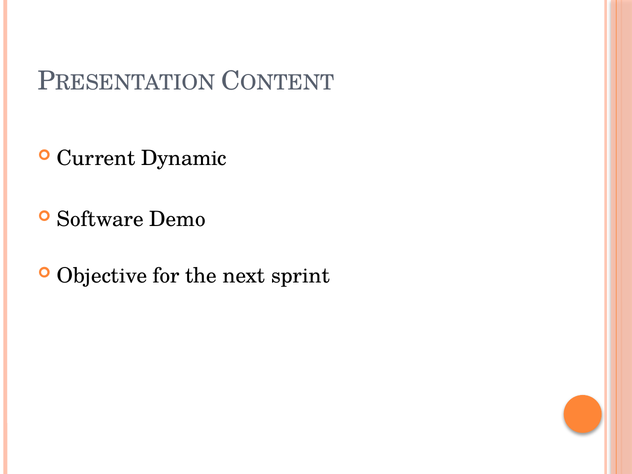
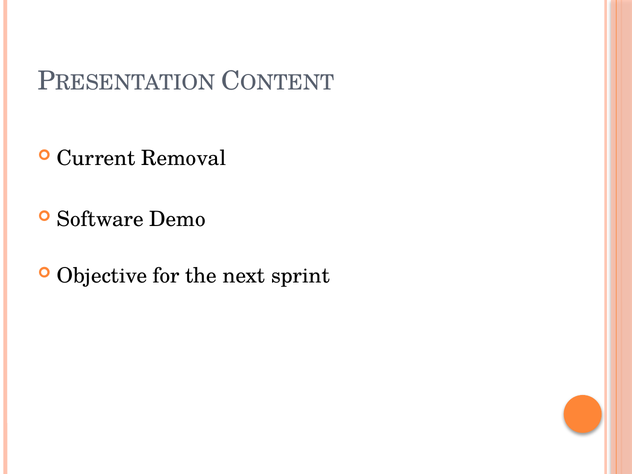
Dynamic: Dynamic -> Removal (184, 158)
